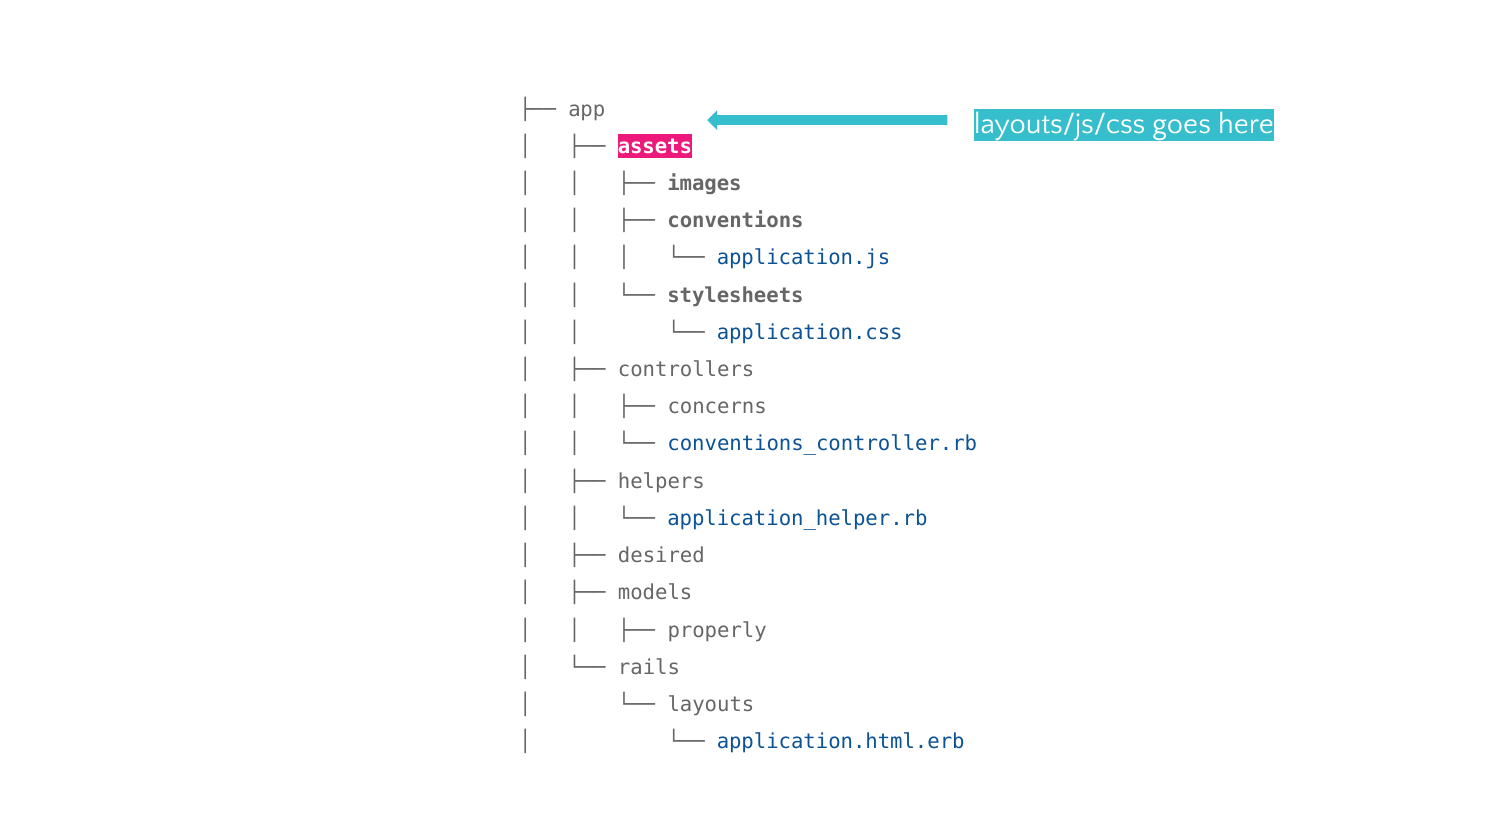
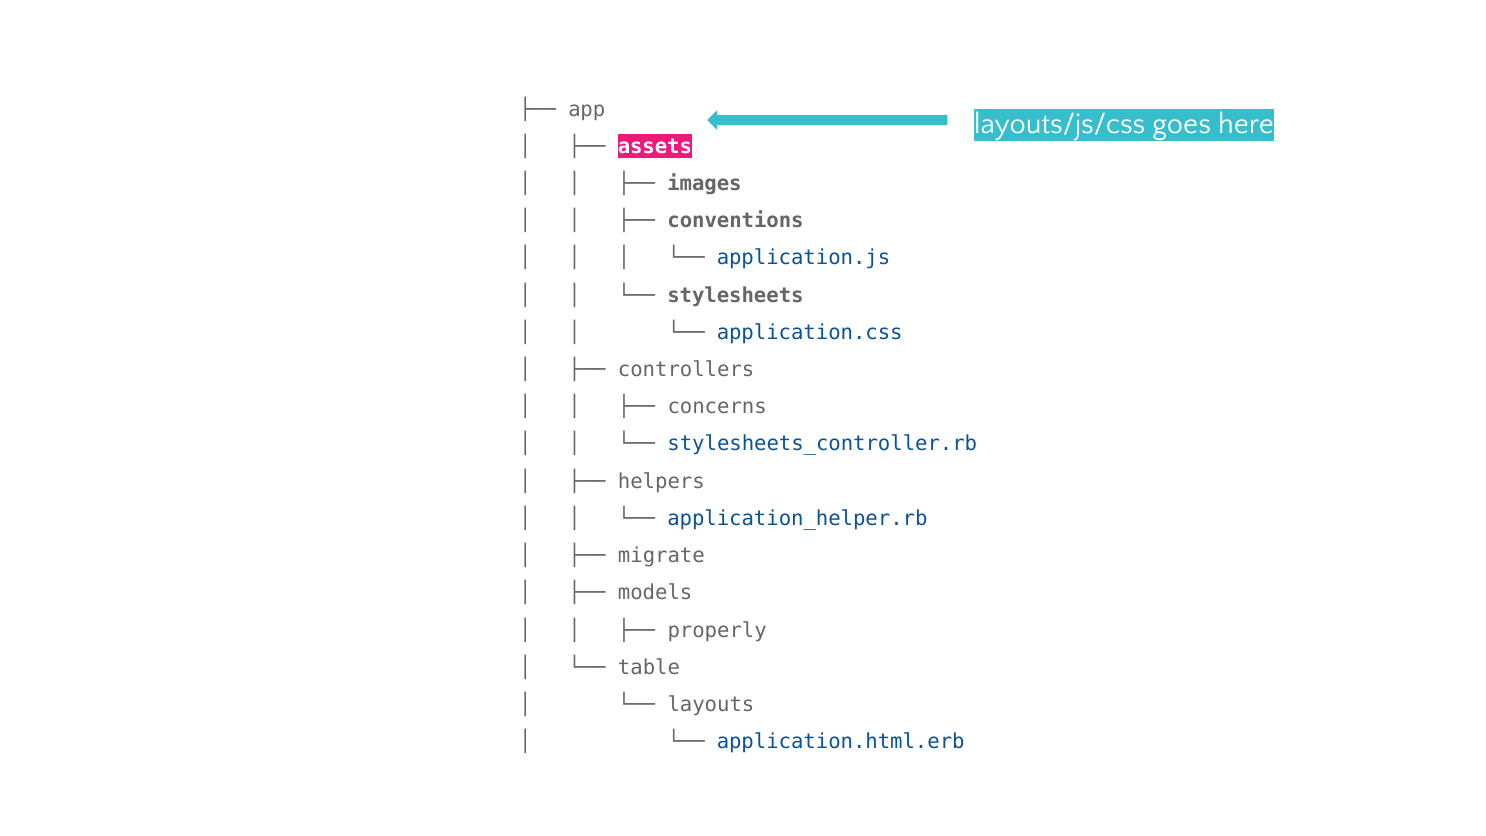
conventions_controller.rb: conventions_controller.rb -> stylesheets_controller.rb (822, 444)
desired: desired -> migrate (661, 556)
rails: rails -> table (649, 667)
